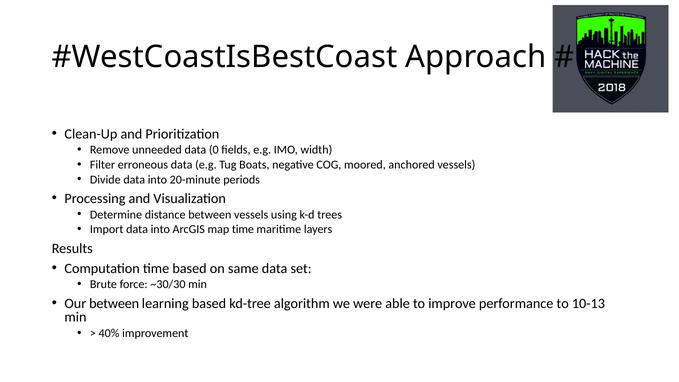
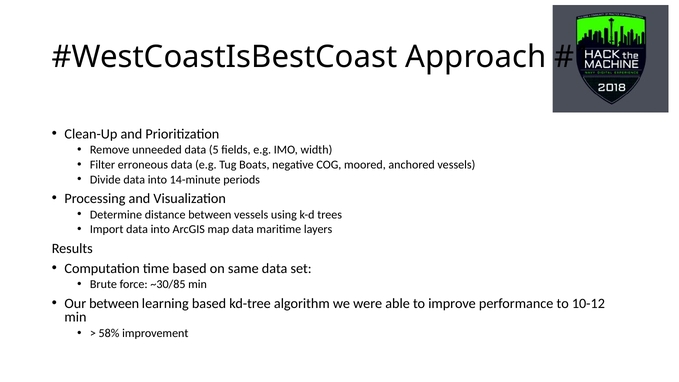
0: 0 -> 5 (214, 150)
20-minute: 20-minute -> 14-minute (195, 180)
map time: time -> data (243, 229)
~30/30: ~30/30 -> ~30/85 (168, 284)
10-13: 10-13 -> 10-12 (588, 303)
40%: 40% -> 58% (109, 333)
